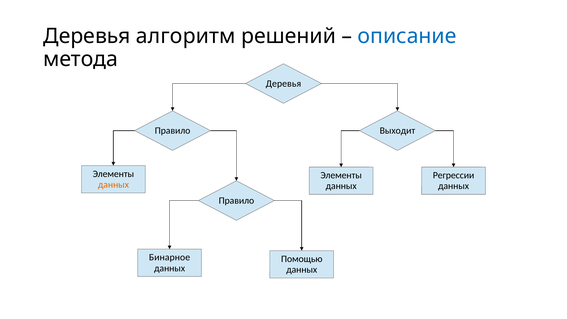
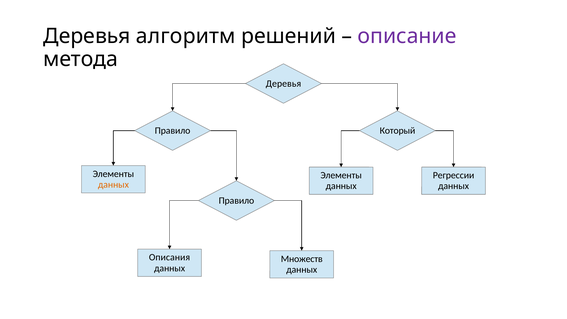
описание colour: blue -> purple (407, 36)
Выходит: Выходит -> Который (397, 131)
Бинарное: Бинарное -> Описания (170, 257)
Помощью: Помощью -> Множеств (302, 259)
